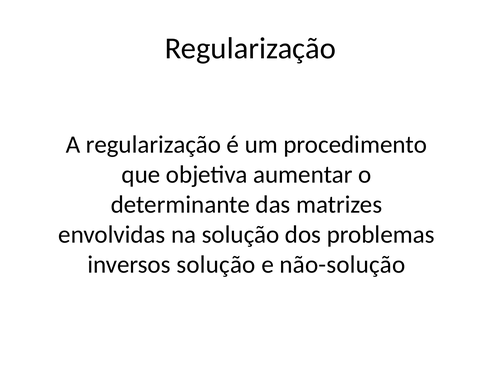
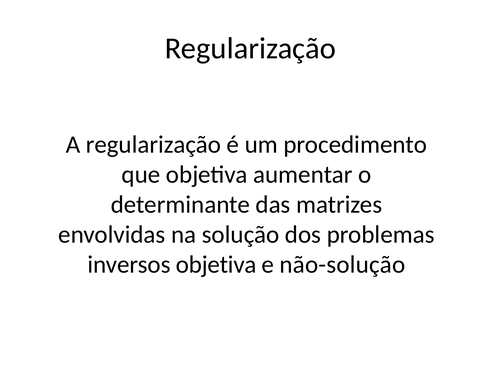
inversos solução: solução -> objetiva (216, 265)
